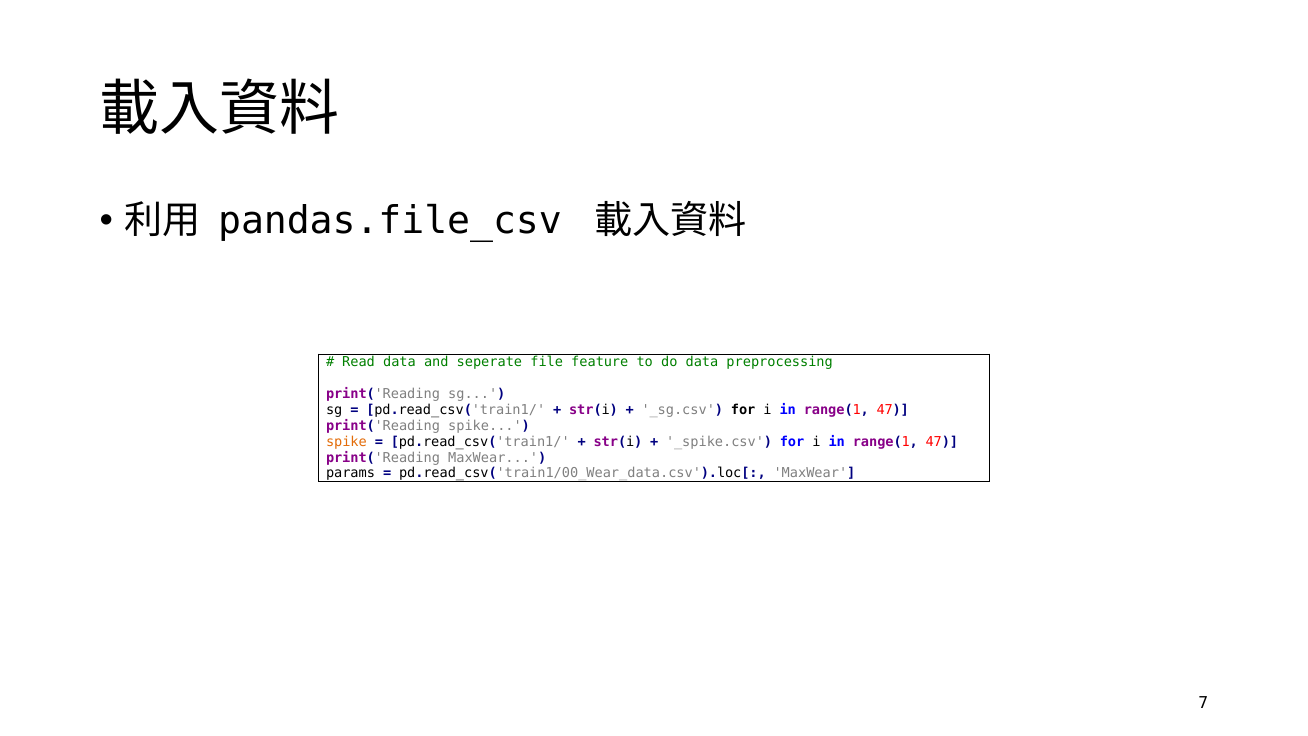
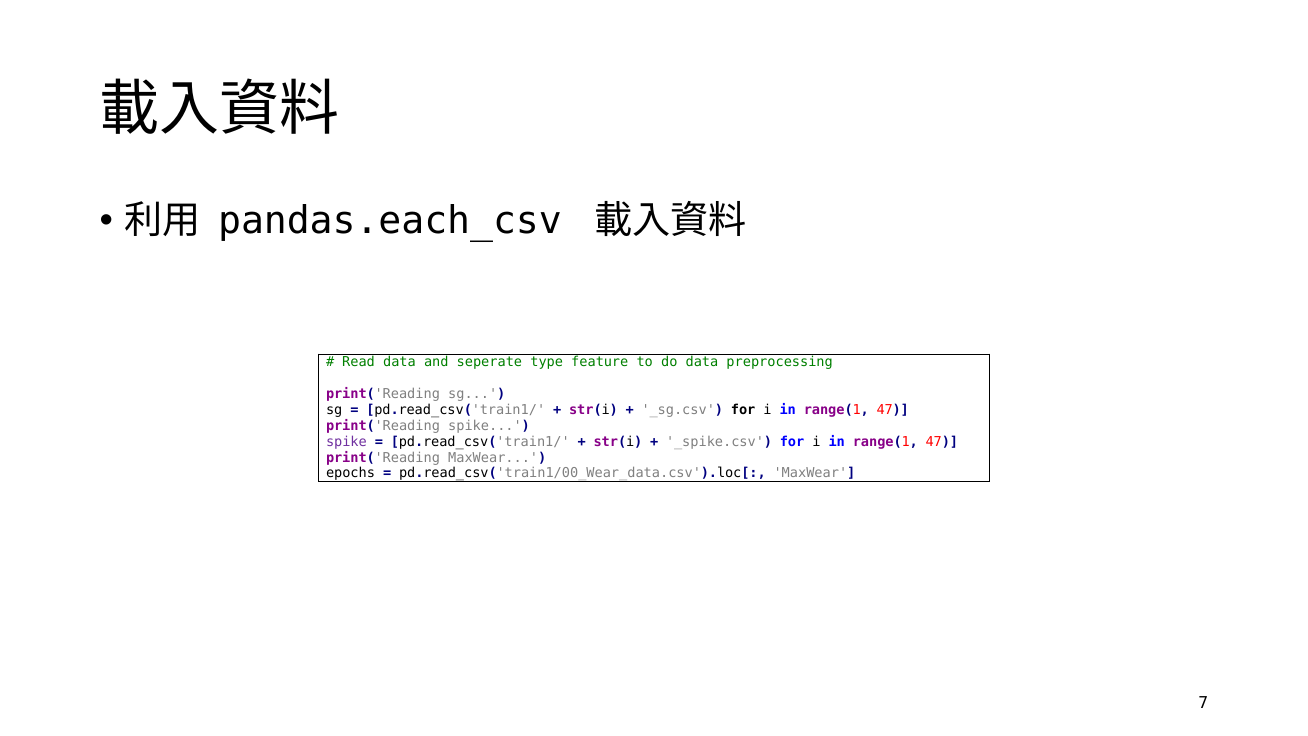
pandas.file_csv: pandas.file_csv -> pandas.each_csv (390, 221)
file: file -> type (547, 362)
spike colour: orange -> purple (346, 442)
params: params -> epochs (351, 473)
